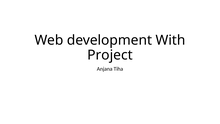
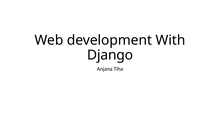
Project: Project -> Django (110, 55)
